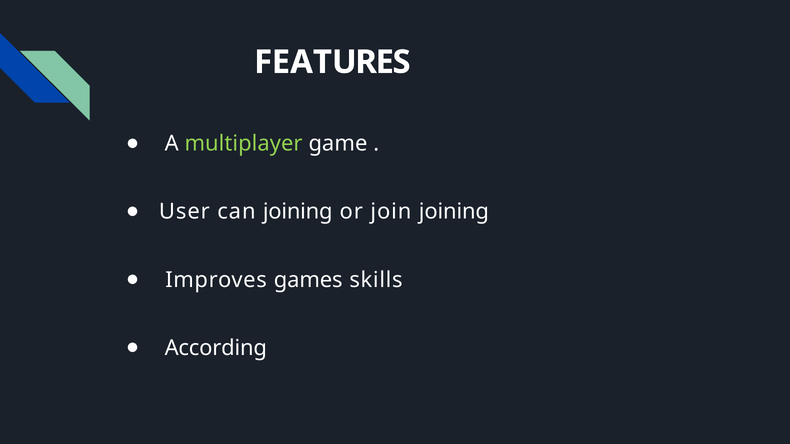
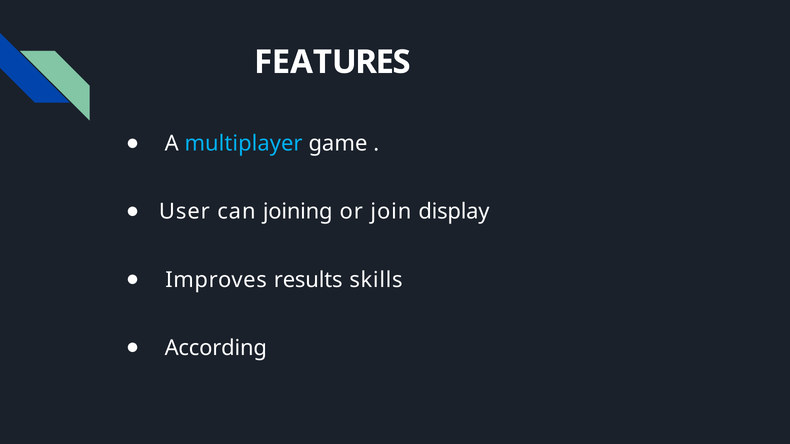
multiplayer colour: light green -> light blue (244, 144)
join joining: joining -> display (454, 212)
games: games -> results (308, 280)
